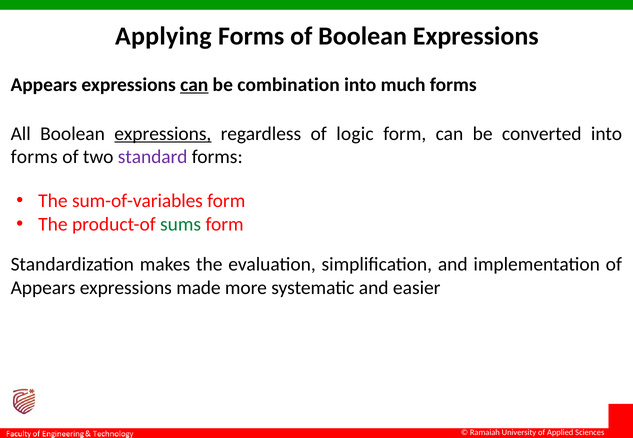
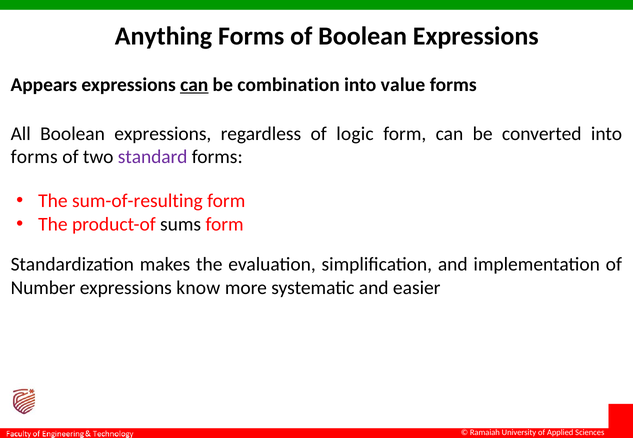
Applying: Applying -> Anything (163, 36)
much: much -> value (403, 85)
expressions underline: present -> none (163, 134)
sum-of-variables: sum-of-variables -> sum-of-resulting (137, 201)
sums colour: green -> black (181, 224)
Appears: Appears -> Number (43, 288)
made: made -> know (198, 288)
